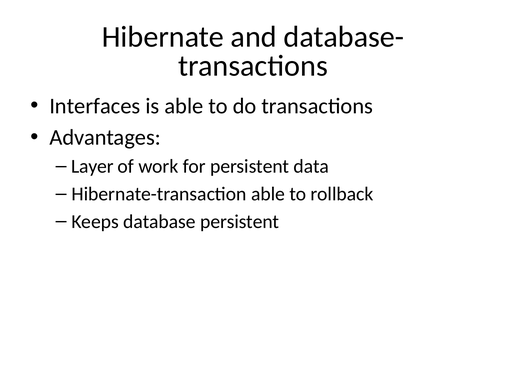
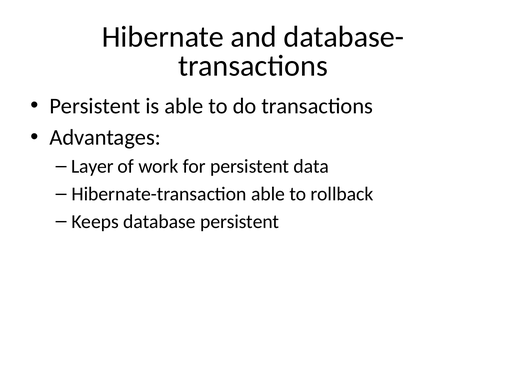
Interfaces: Interfaces -> Persistent (95, 106)
